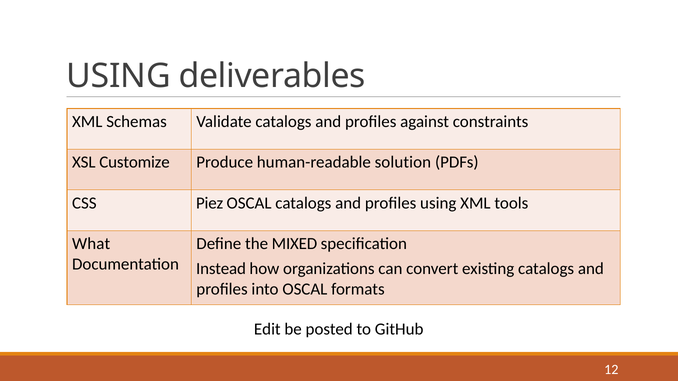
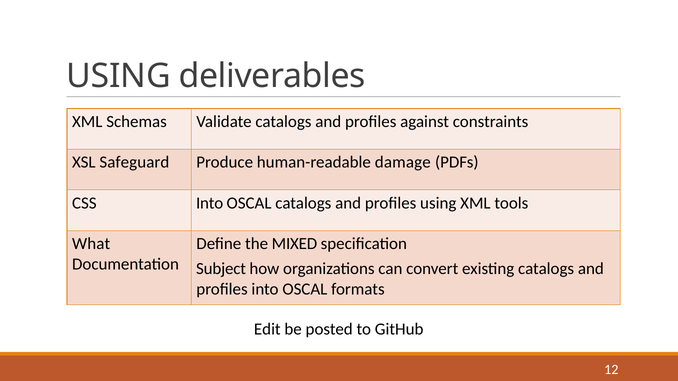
Customize: Customize -> Safeguard (134, 162)
solution: solution -> damage (403, 162)
CSS Piez: Piez -> Into (210, 203)
Instead: Instead -> Subject (221, 269)
